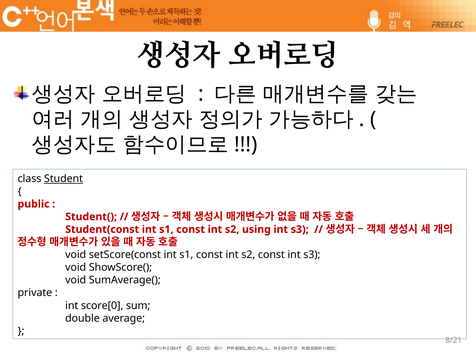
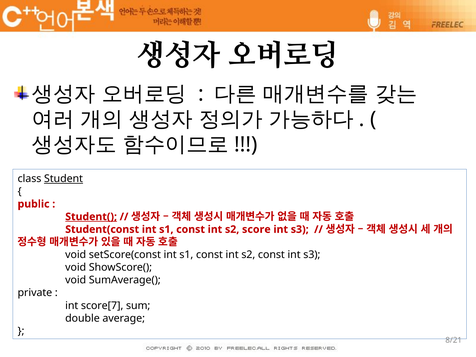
Student( underline: none -> present (91, 217)
using: using -> score (256, 229)
score[0: score[0 -> score[7 (102, 306)
